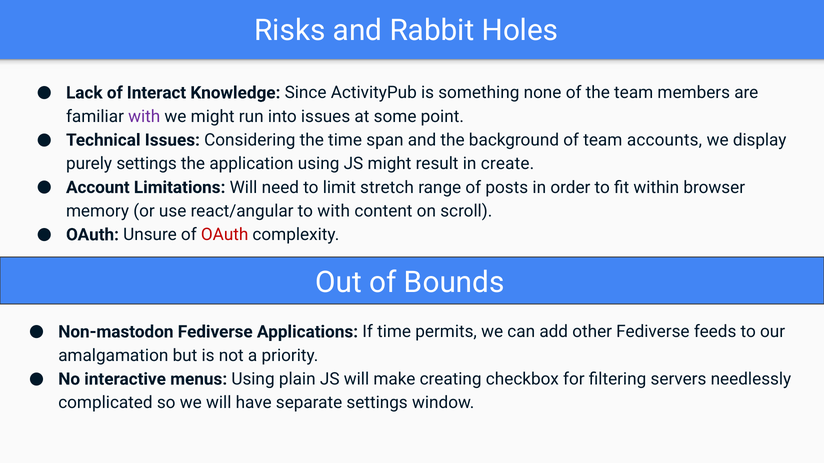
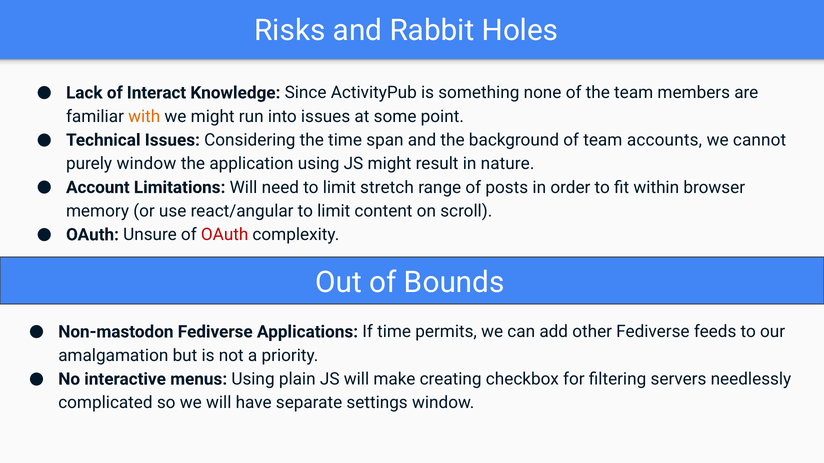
with colour: purple -> orange (144, 117)
display: display -> cannot (760, 140)
purely settings: settings -> window (146, 164)
create: create -> nature (508, 164)
react/angular to with: with -> limit (334, 211)
